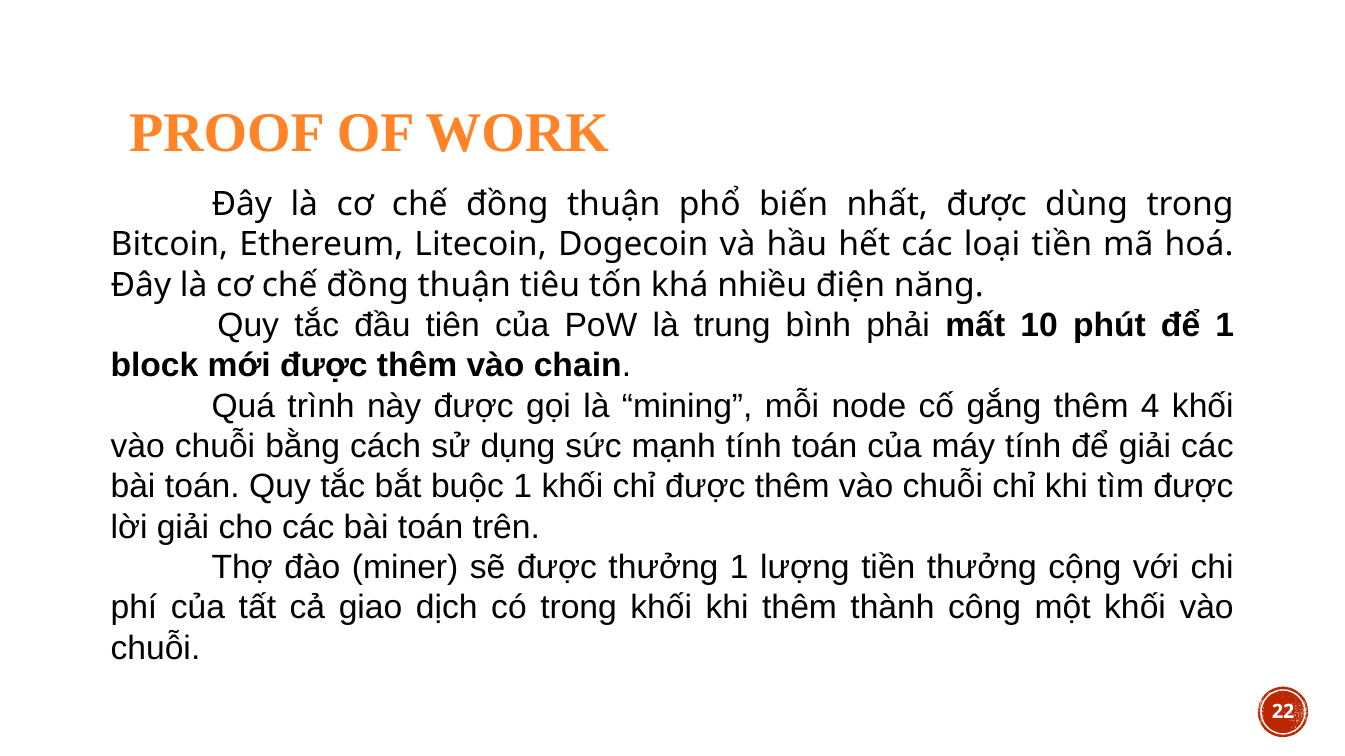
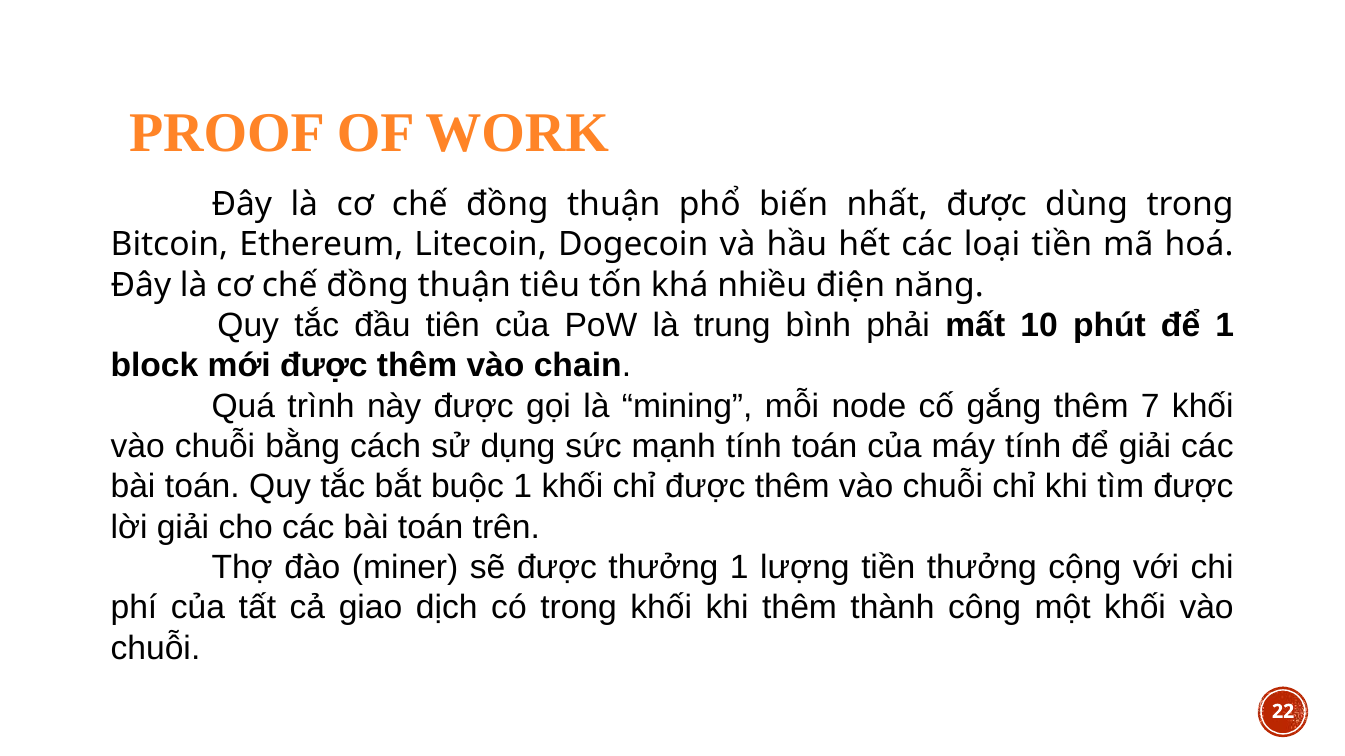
4: 4 -> 7 (1150, 406)
